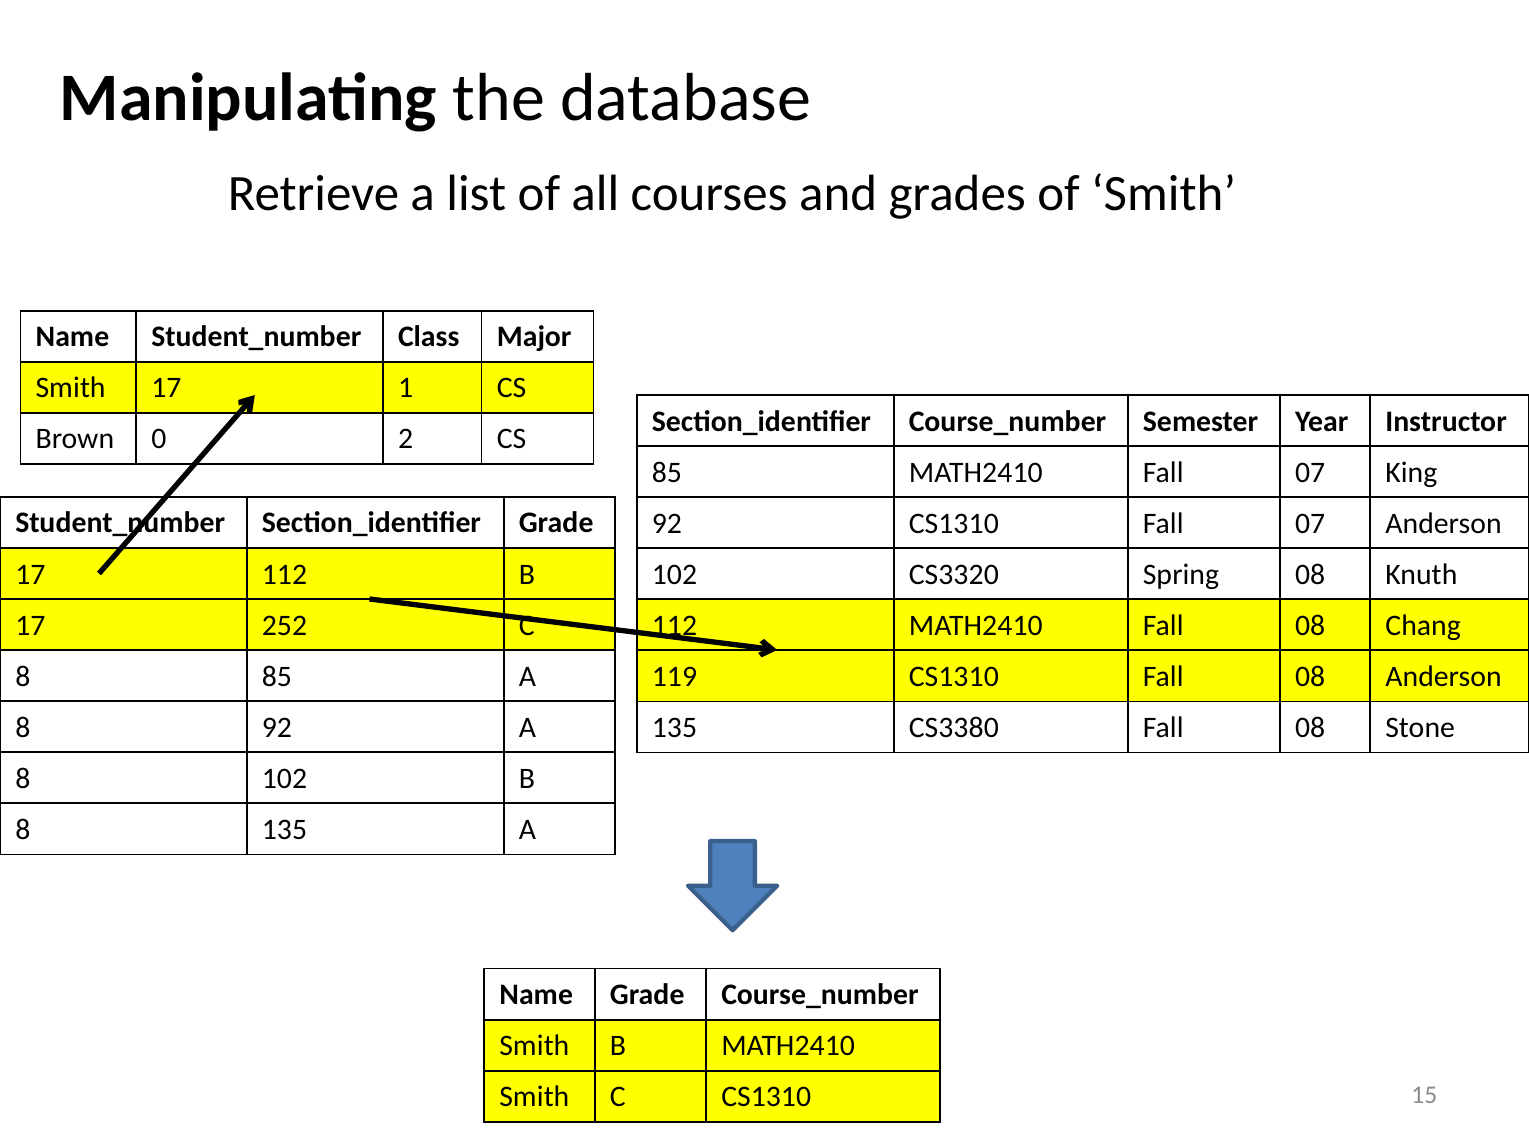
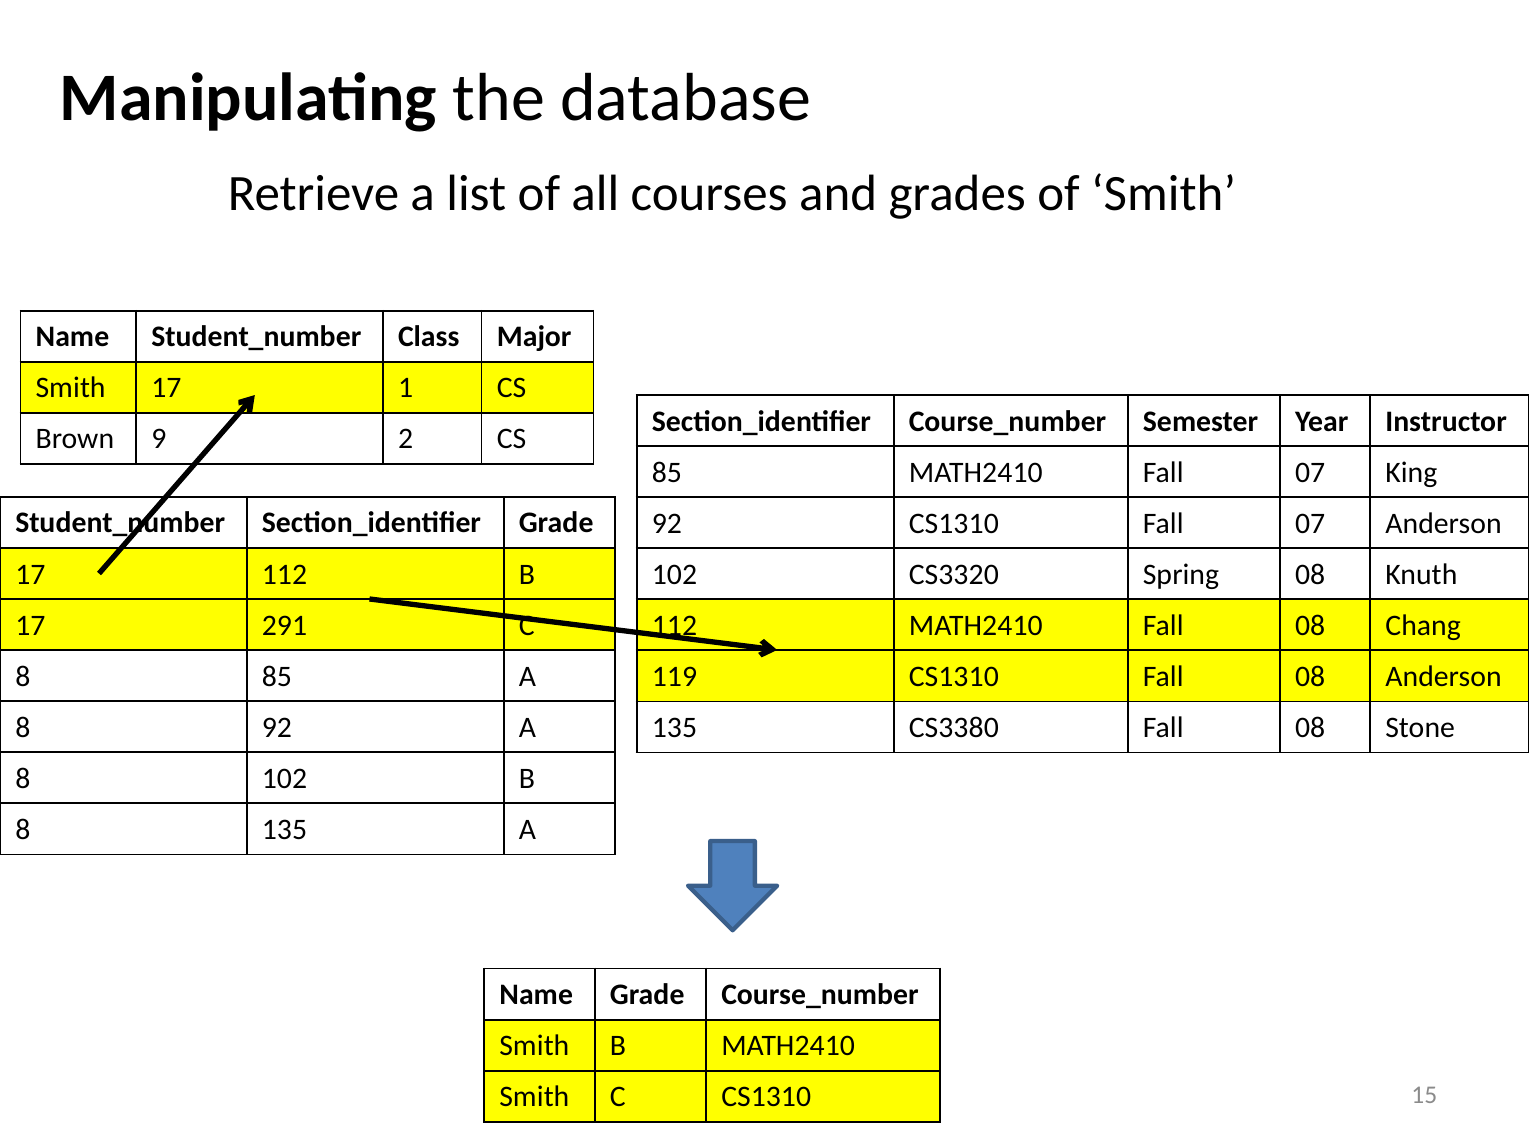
0: 0 -> 9 (159, 439)
252: 252 -> 291 (284, 625)
